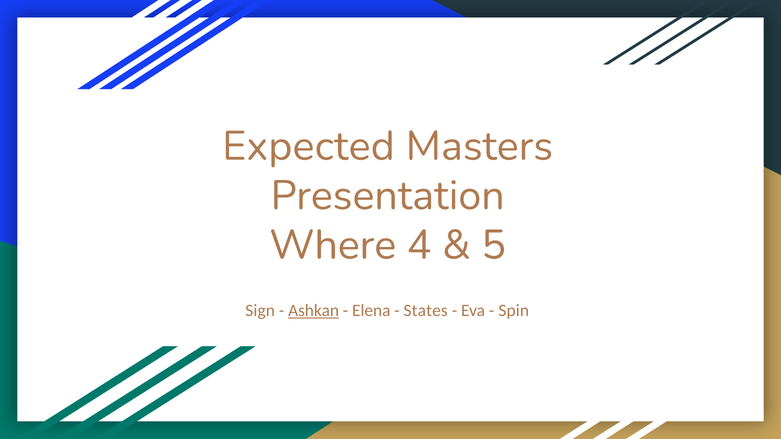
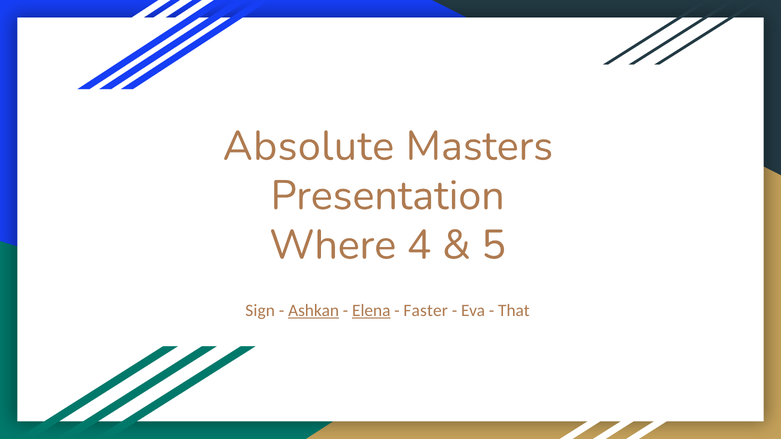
Expected: Expected -> Absolute (308, 146)
Elena underline: none -> present (371, 311)
States: States -> Faster (426, 311)
Spin: Spin -> That (514, 311)
